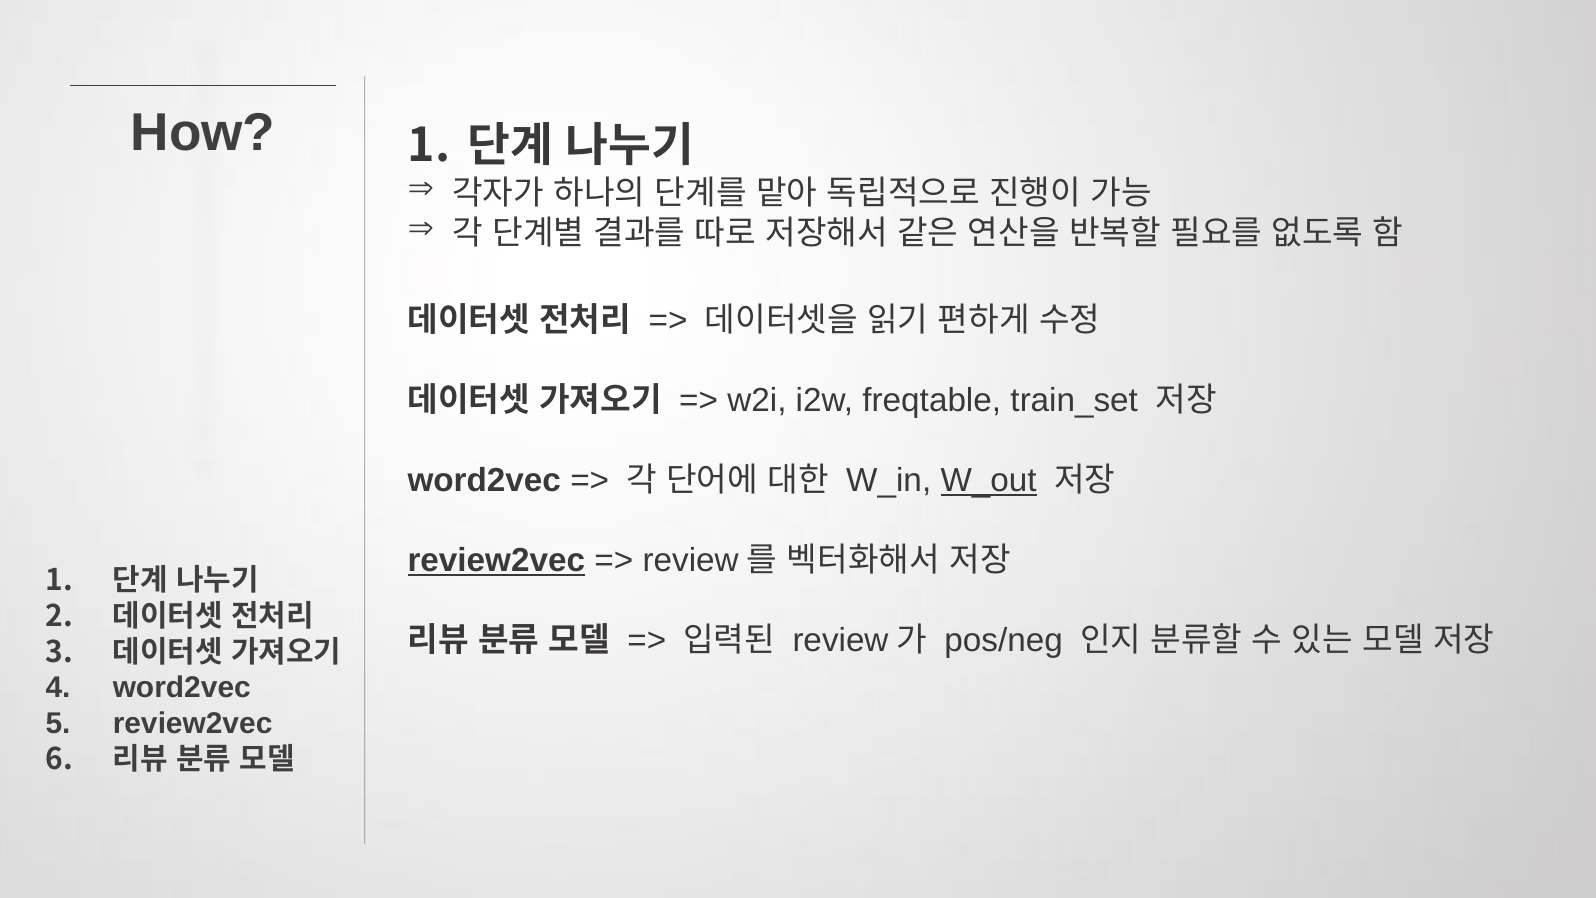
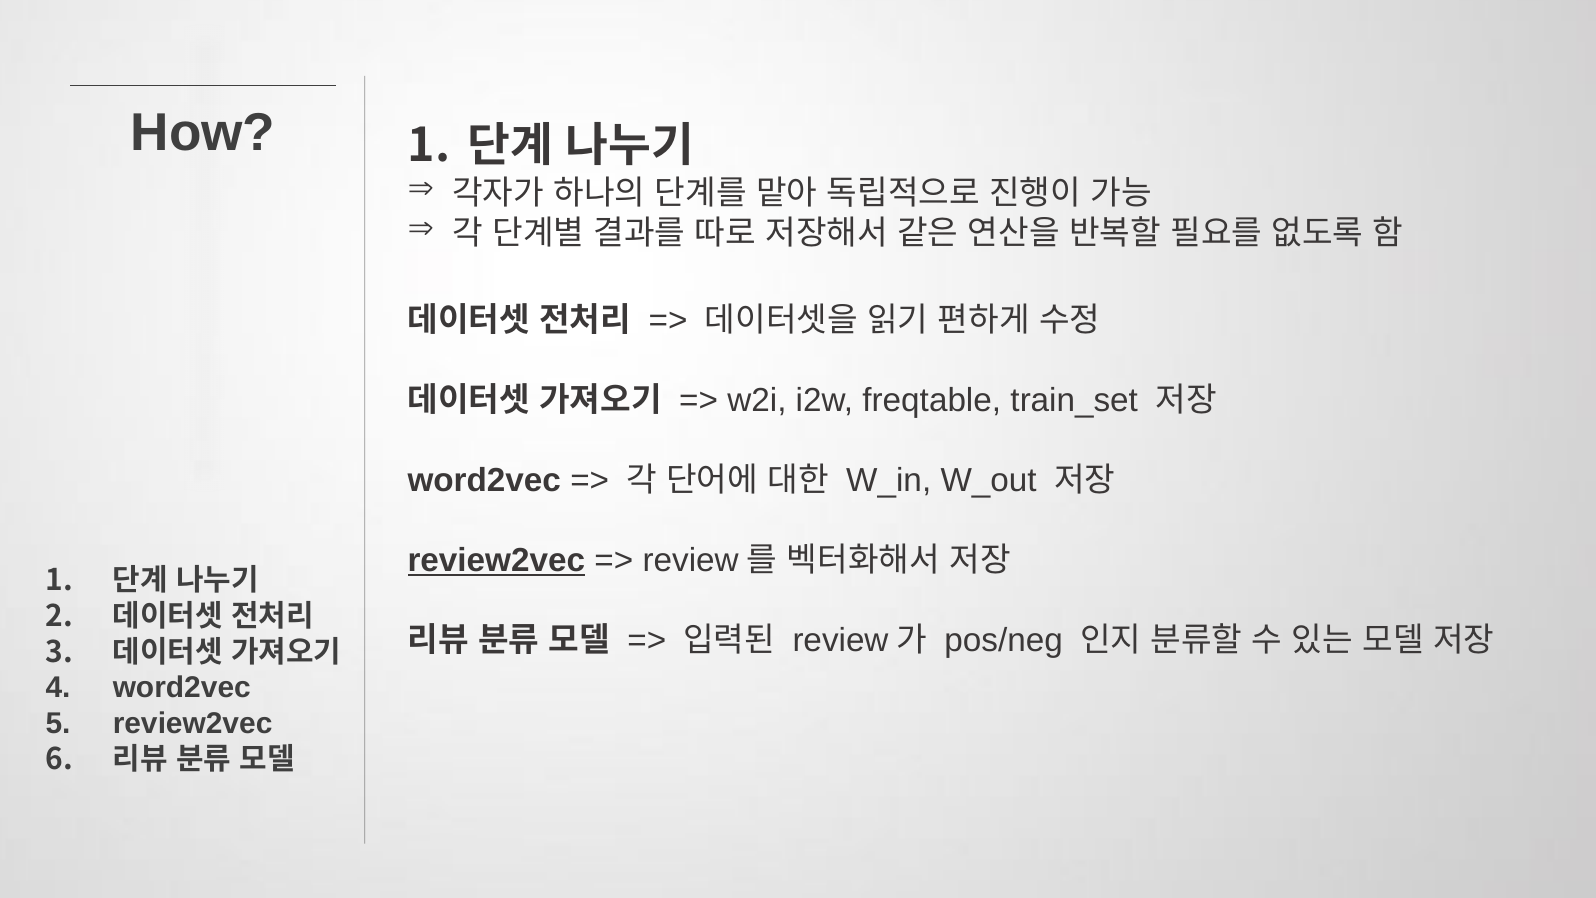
W_out underline: present -> none (989, 481)
